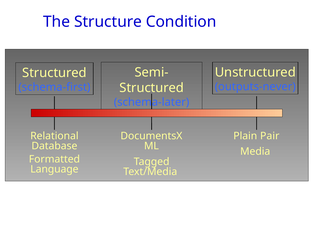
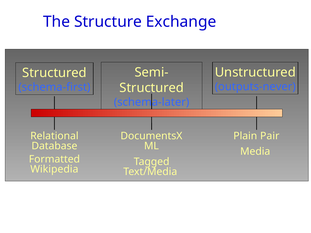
Condition: Condition -> Exchange (181, 22)
Language: Language -> Wikipedia (54, 169)
